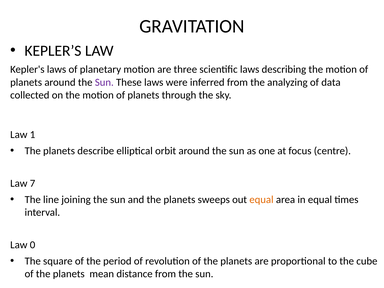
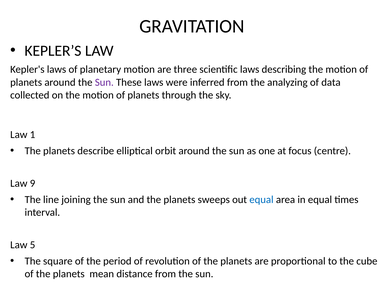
7: 7 -> 9 (33, 183)
equal colour: orange -> blue (261, 200)
0: 0 -> 5 (33, 245)
